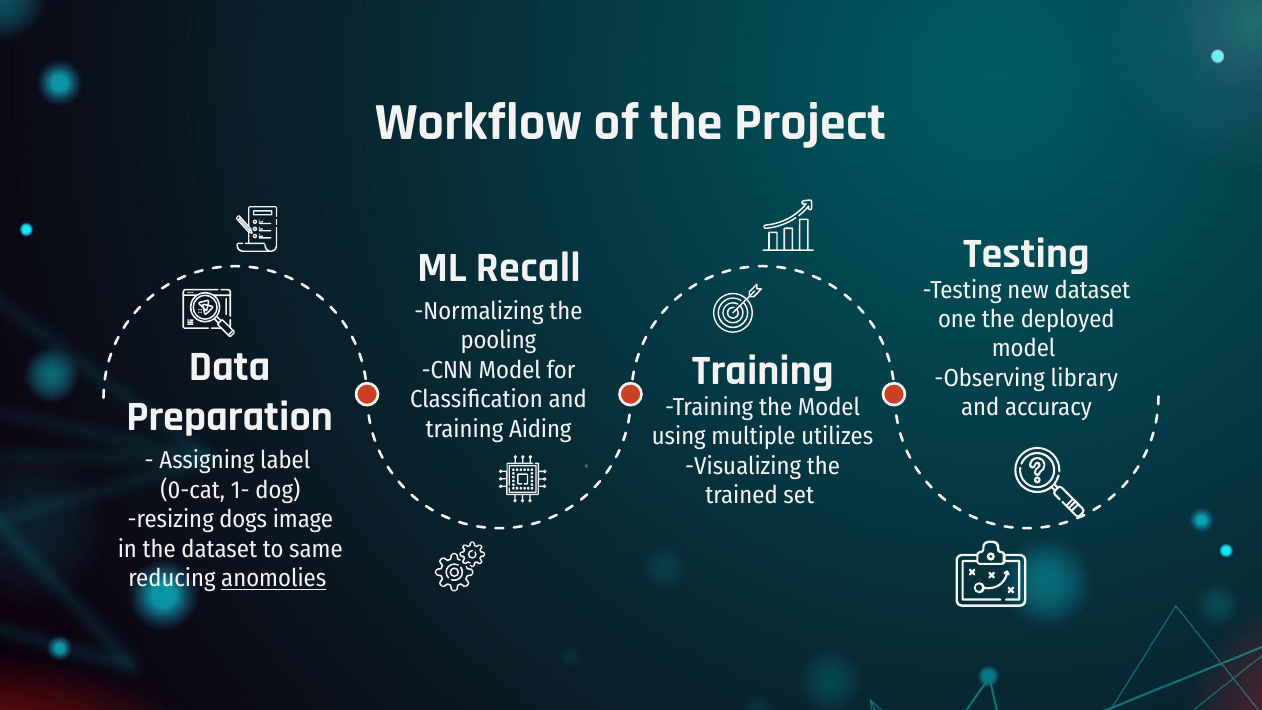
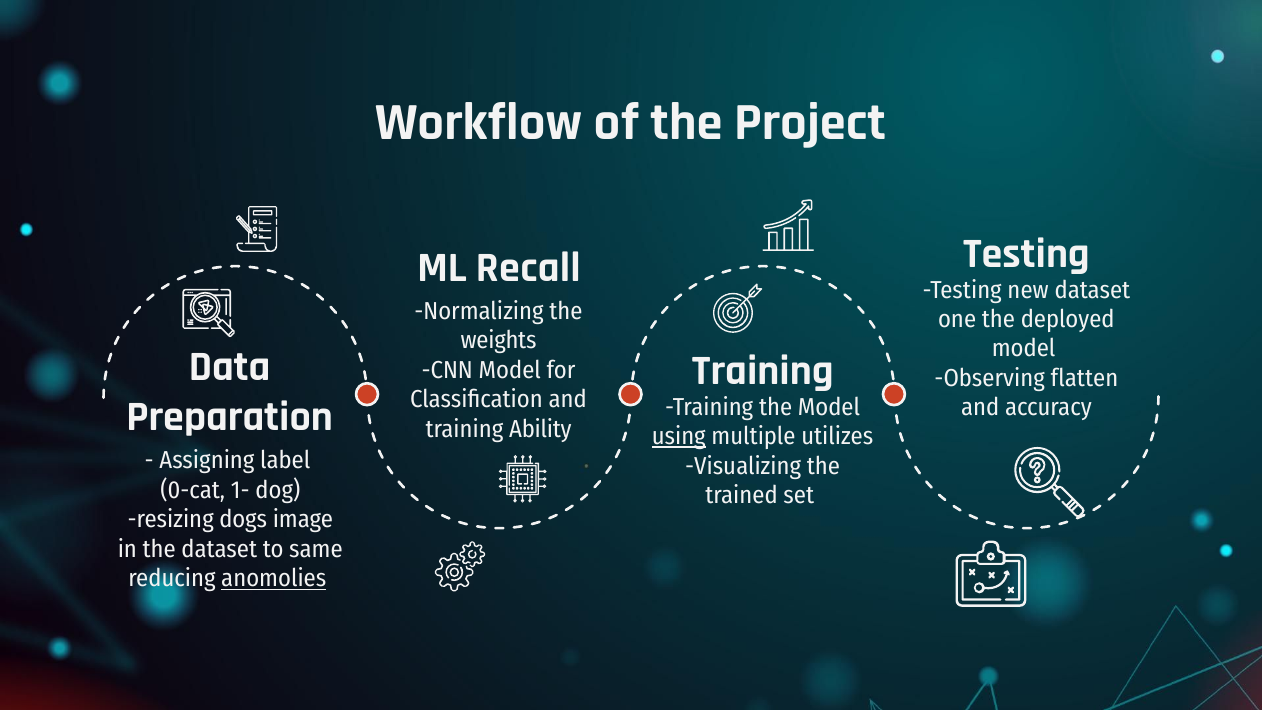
pooling: pooling -> weights (499, 341)
library: library -> flatten (1084, 378)
Aiding: Aiding -> Ability (540, 429)
using underline: none -> present (679, 436)
